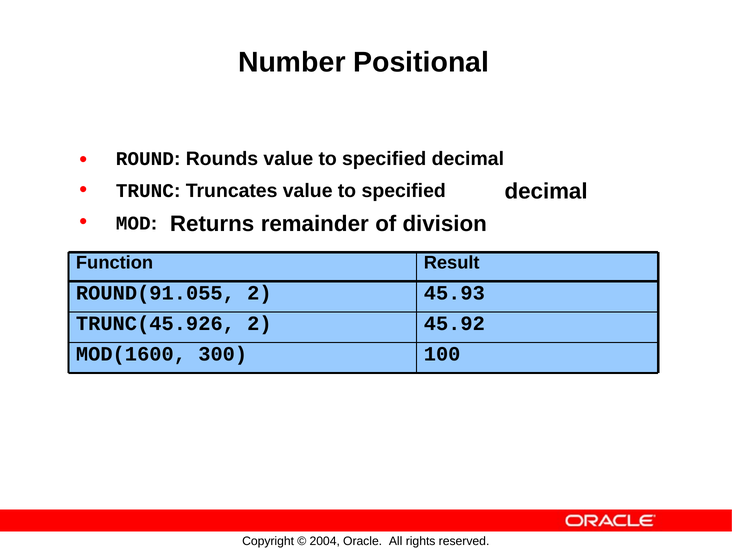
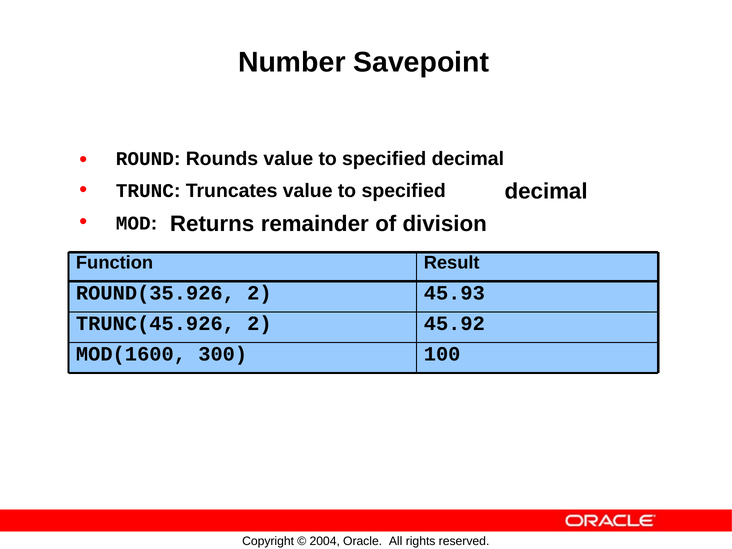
Positional: Positional -> Savepoint (421, 62)
ROUND(91.055: ROUND(91.055 -> ROUND(35.926 (155, 293)
